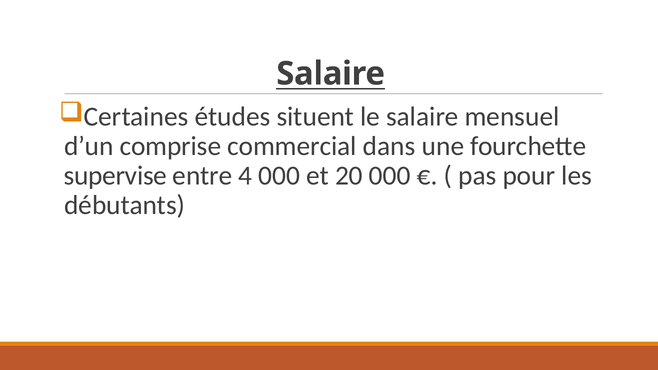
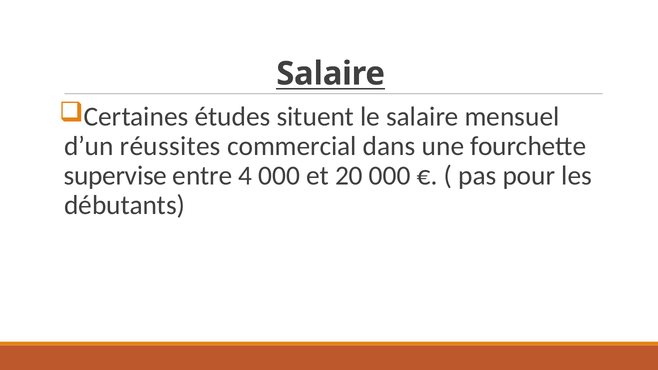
comprise: comprise -> réussites (170, 146)
